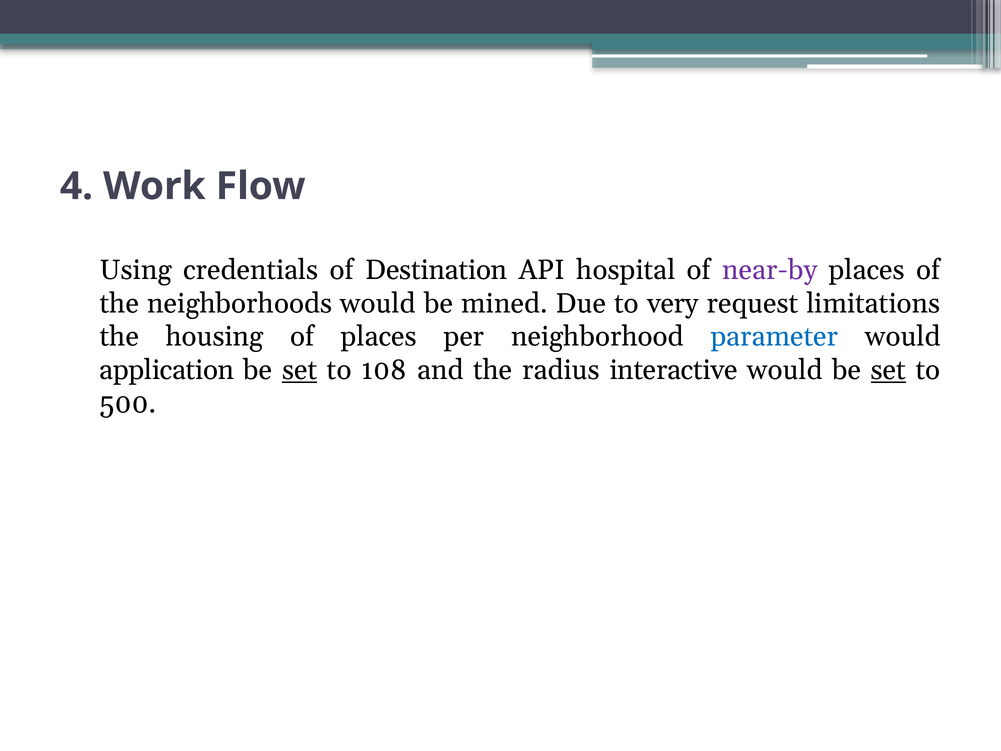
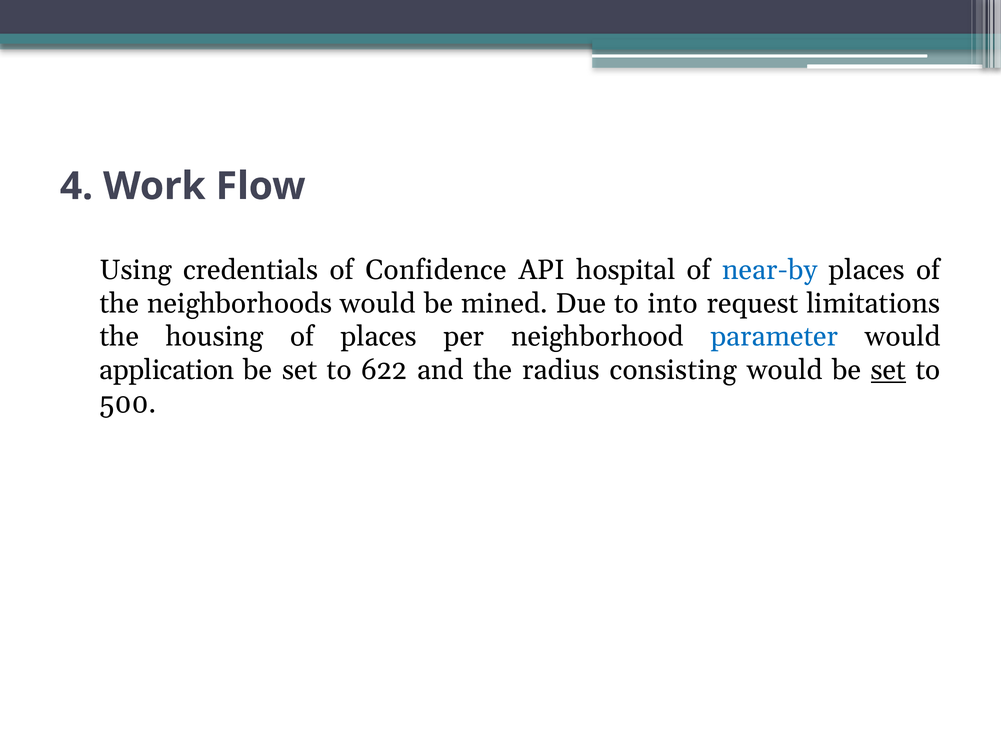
Destination: Destination -> Confidence (436, 270)
near-by colour: purple -> blue (770, 270)
very: very -> into (673, 303)
set underline: present -> none (300, 370)
108: 108 -> 622 (384, 370)
interactive: interactive -> consisting (673, 370)
